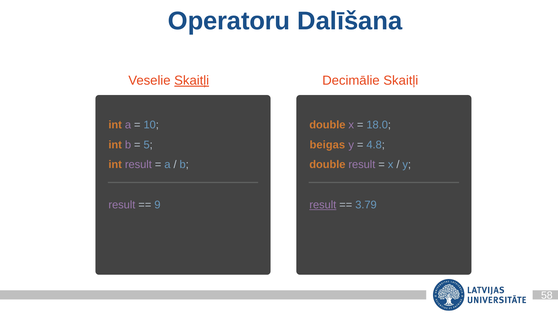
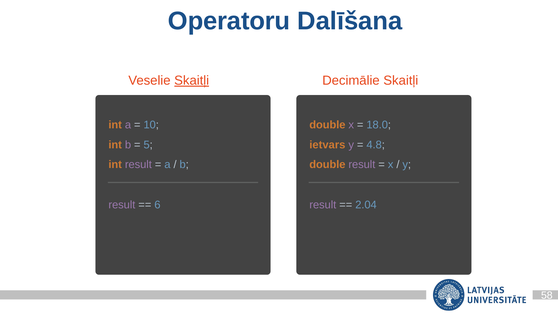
beigas: beigas -> ietvars (327, 145)
9: 9 -> 6 (157, 205)
result underline: present -> none (323, 205)
3.79: 3.79 -> 2.04 (366, 205)
